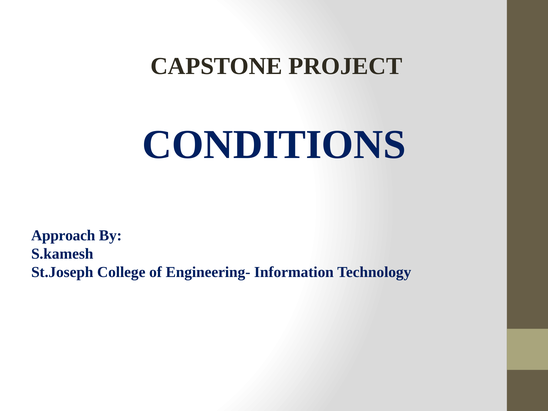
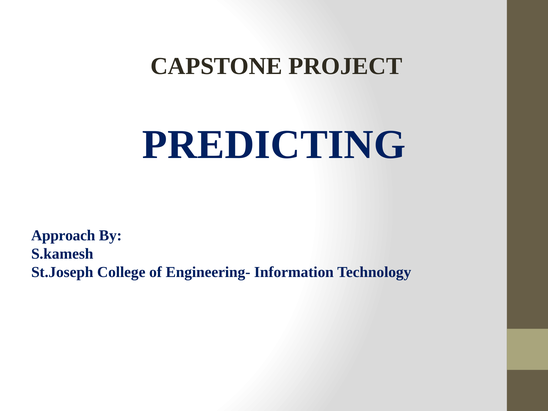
CONDITIONS: CONDITIONS -> PREDICTING (274, 145)
